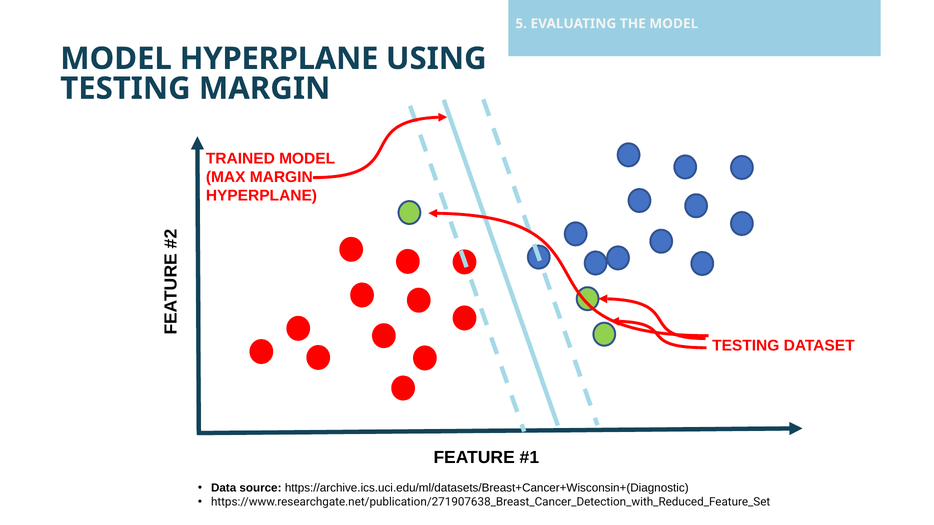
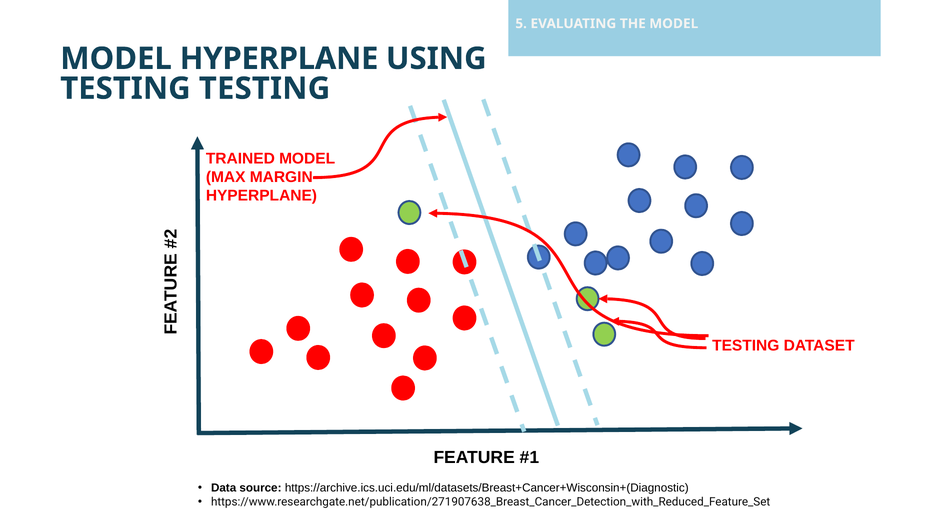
TESTING MARGIN: MARGIN -> TESTING (265, 89)
